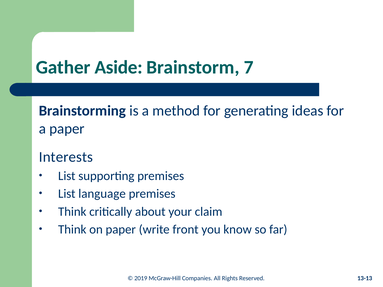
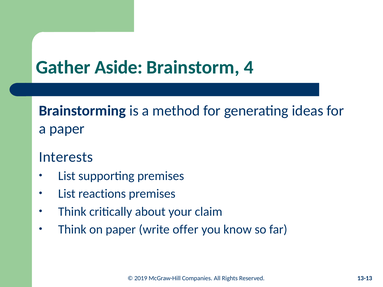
7: 7 -> 4 (249, 67)
language: language -> reactions (102, 194)
front: front -> offer (185, 230)
